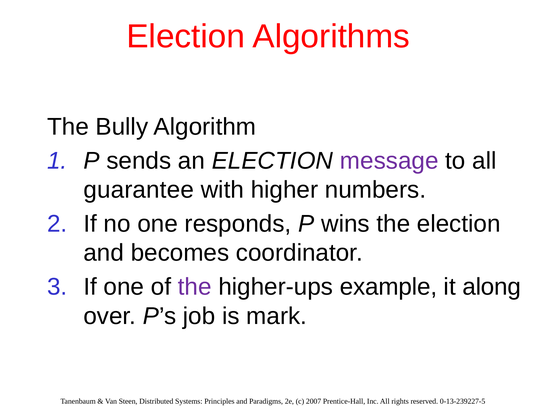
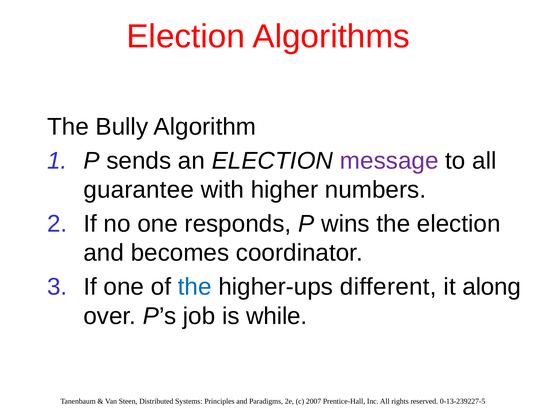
the colour: purple -> blue (195, 287)
example: example -> different (388, 287)
mark: mark -> while (277, 316)
